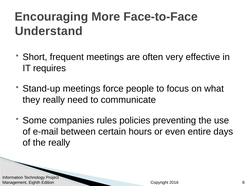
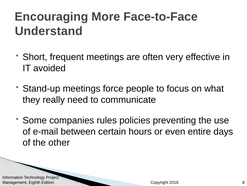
requires: requires -> avoided (49, 68)
the really: really -> other (59, 142)
